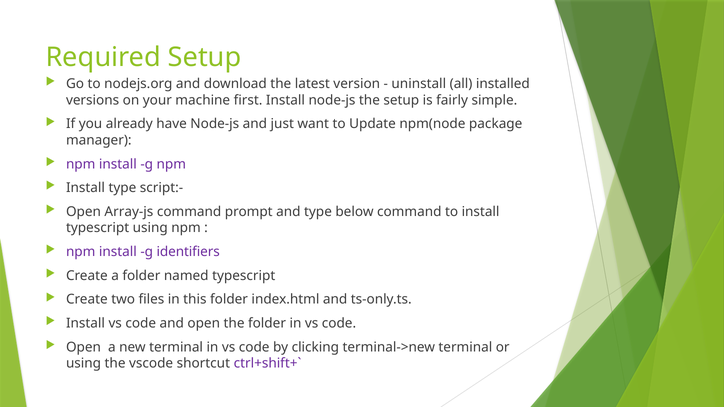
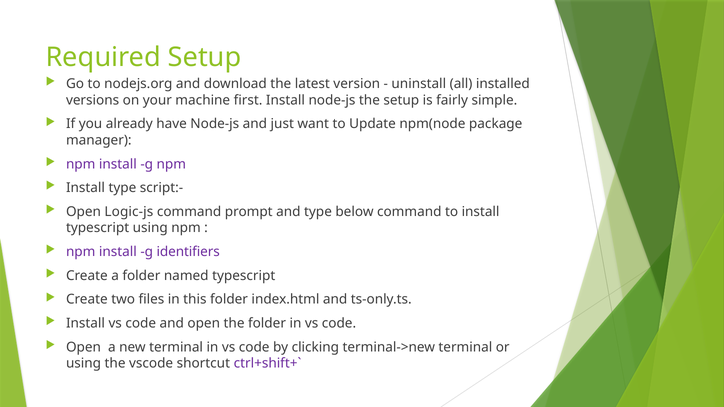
Array-js: Array-js -> Logic-js (129, 212)
